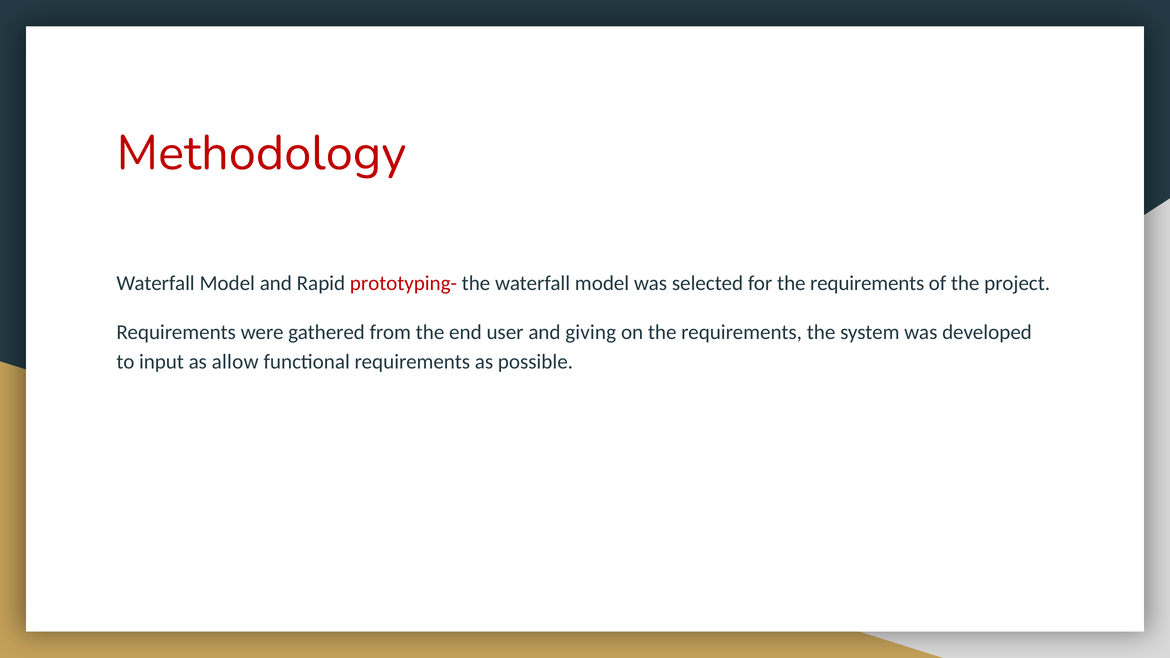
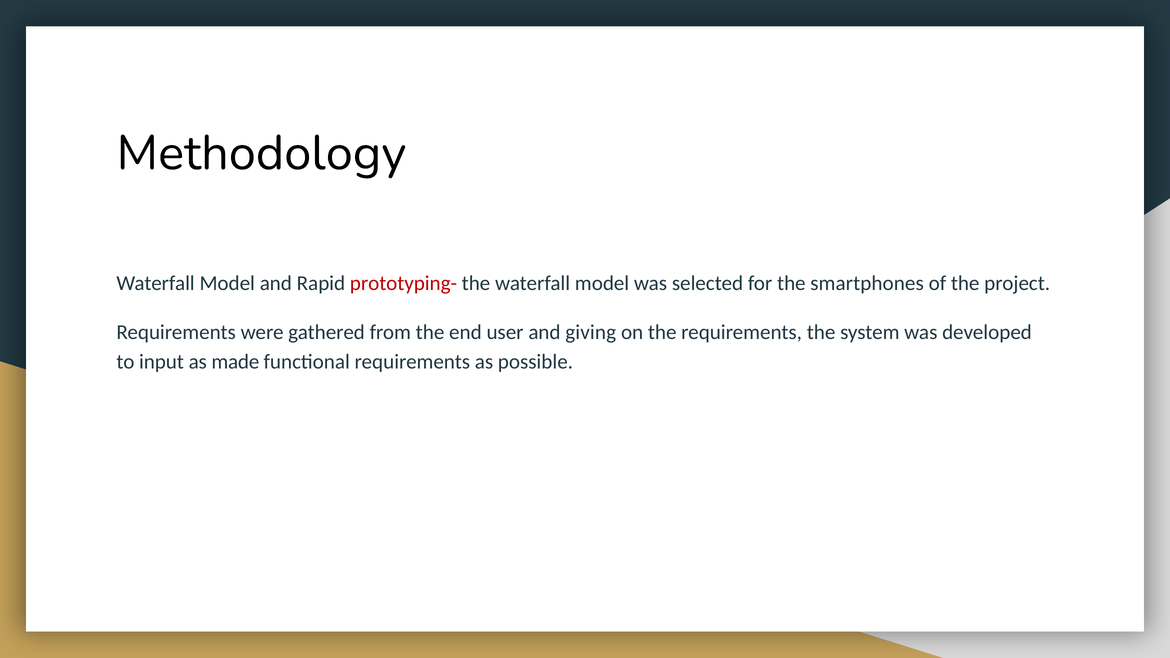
Methodology colour: red -> black (261, 153)
for the requirements: requirements -> smartphones (867, 283)
allow: allow -> made (235, 362)
